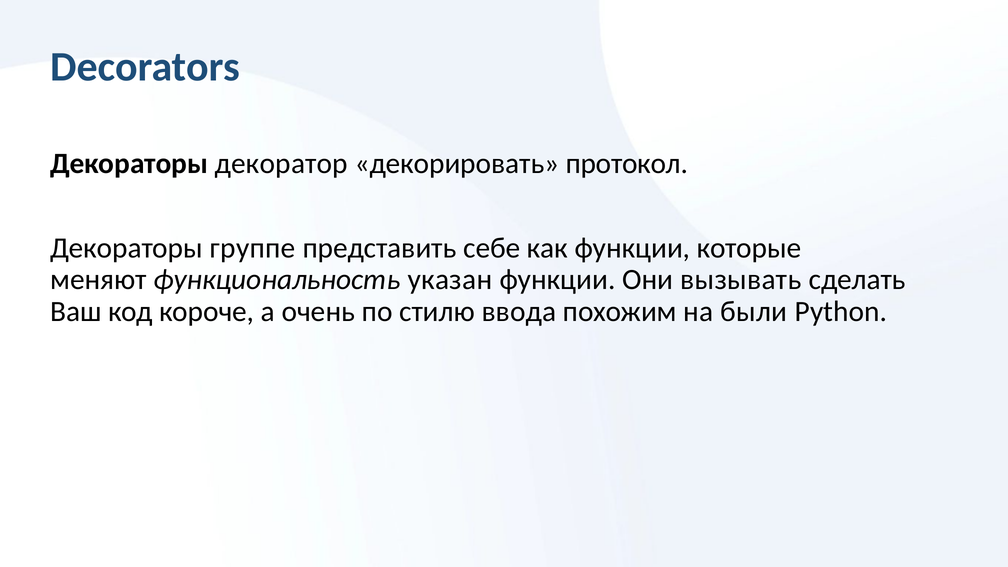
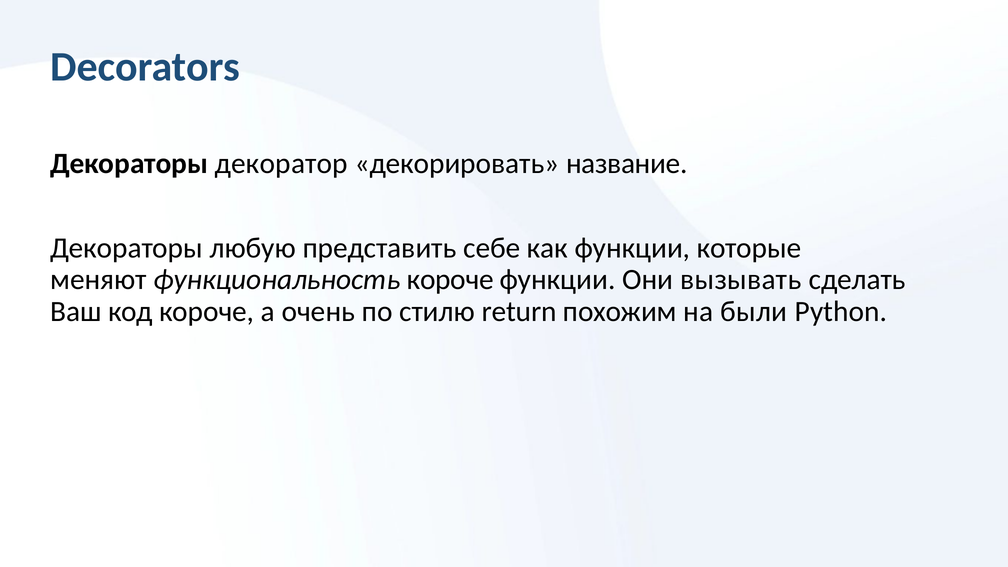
протокол: протокол -> название (627, 163)
группе: группе -> любую (253, 248)
функциональность указан: указан -> короче (450, 280)
ввода: ввода -> return (519, 312)
